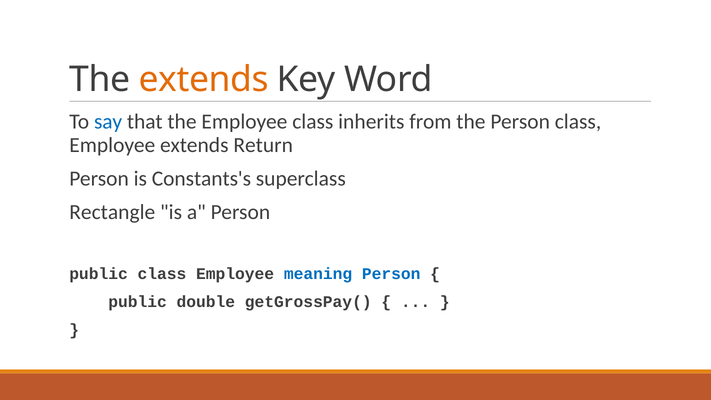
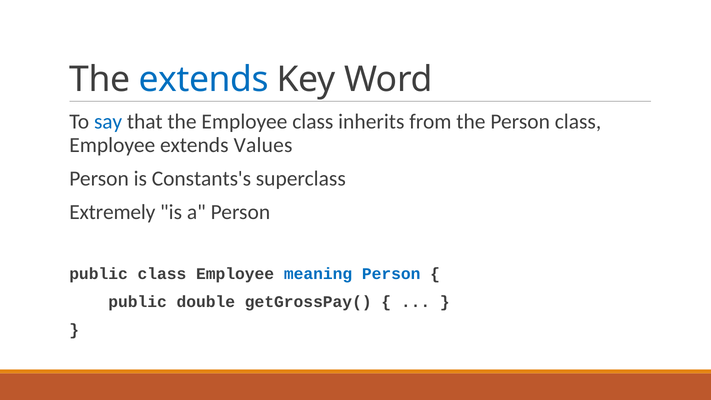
extends colour: orange -> blue (204, 80)
Return: Return -> Values (263, 145)
Rectangle: Rectangle -> Extremely (112, 212)
